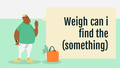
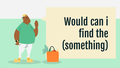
Weigh: Weigh -> Would (76, 22)
